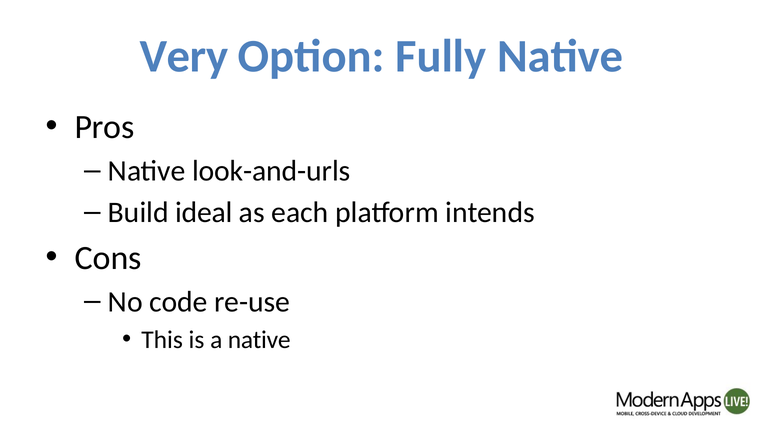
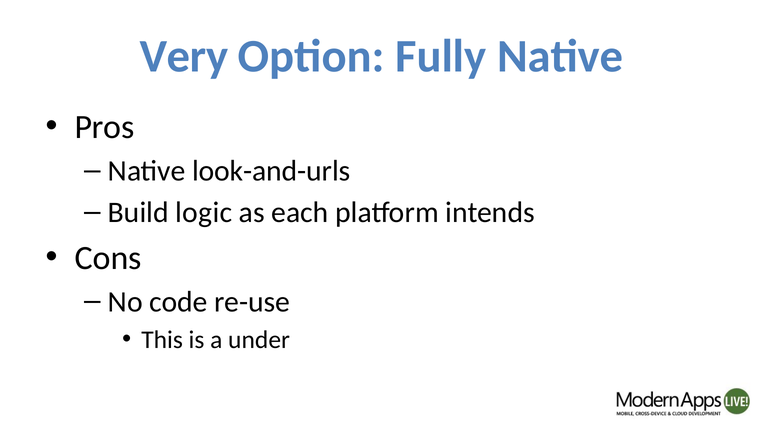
ideal: ideal -> logic (204, 212)
a native: native -> under (259, 339)
